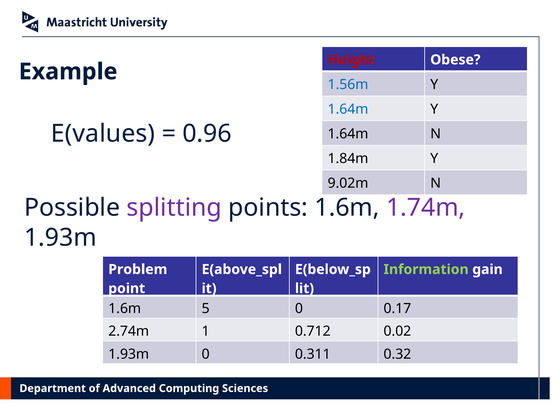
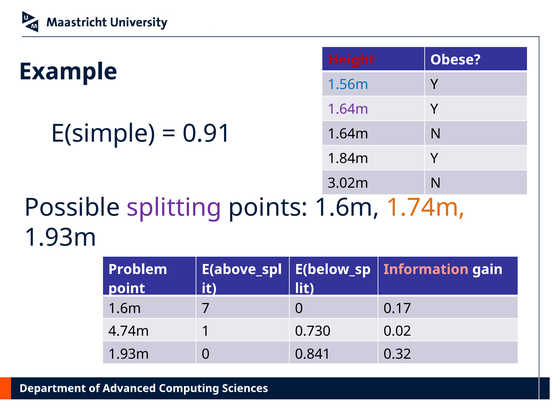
1.64m colour: blue -> purple (348, 109)
E(values: E(values -> E(simple (103, 134)
0.96: 0.96 -> 0.91 (207, 134)
9.02m: 9.02m -> 3.02m (348, 183)
1.74m colour: purple -> orange (426, 208)
Information colour: light green -> pink (426, 269)
5: 5 -> 7 (206, 309)
2.74m: 2.74m -> 4.74m (129, 331)
0.712: 0.712 -> 0.730 (313, 331)
0.311: 0.311 -> 0.841 (313, 354)
